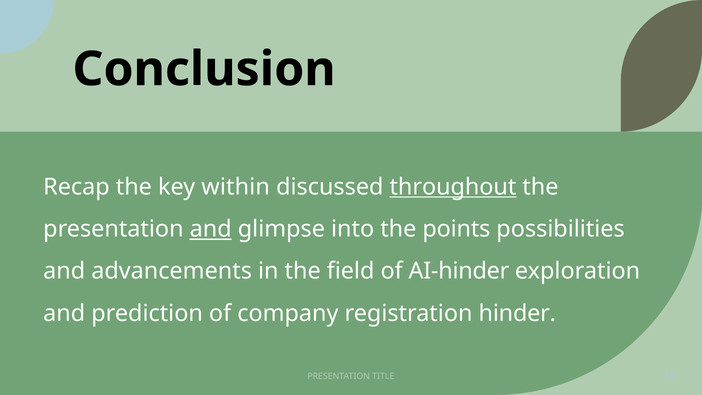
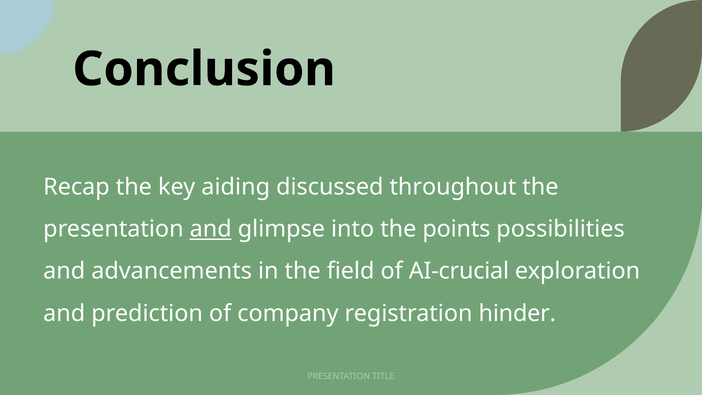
within: within -> aiding (236, 187)
throughout underline: present -> none (453, 187)
AI-hinder: AI-hinder -> AI-crucial (459, 271)
